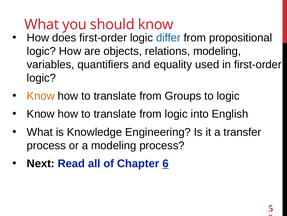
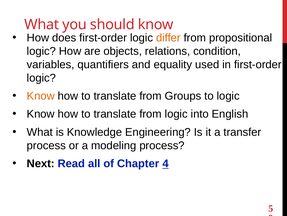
differ colour: blue -> orange (168, 38)
relations modeling: modeling -> condition (217, 51)
6: 6 -> 4 (166, 163)
